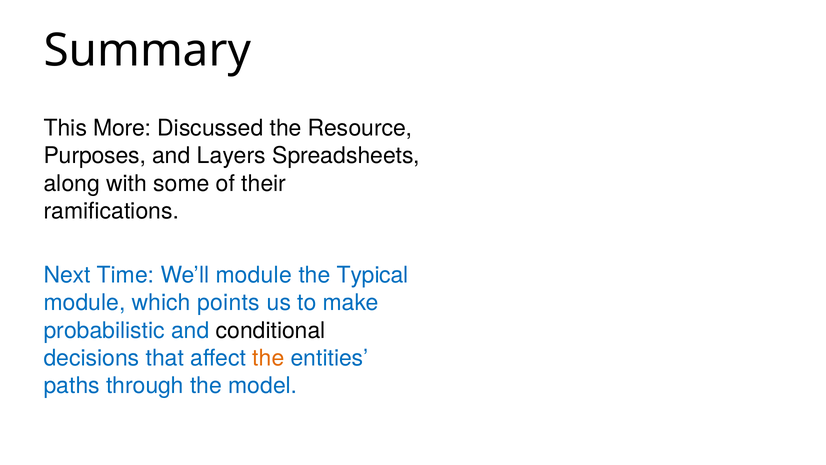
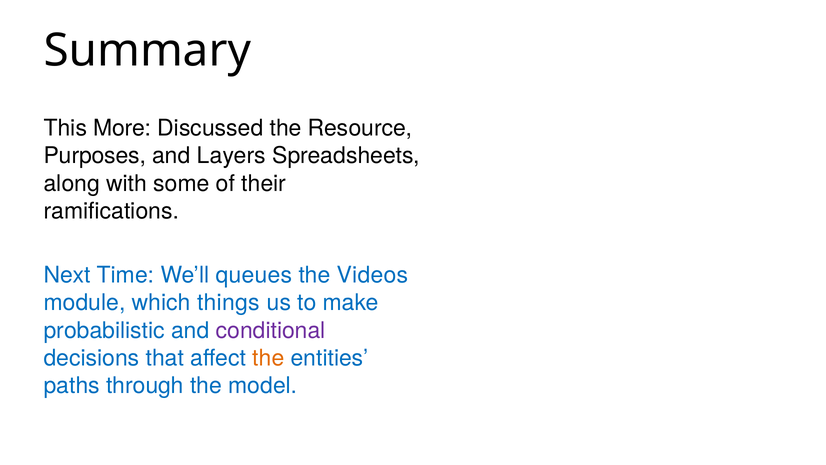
We’ll module: module -> queues (254, 275)
Typical: Typical -> Videos (372, 275)
points: points -> things (229, 303)
conditional colour: black -> purple (271, 330)
